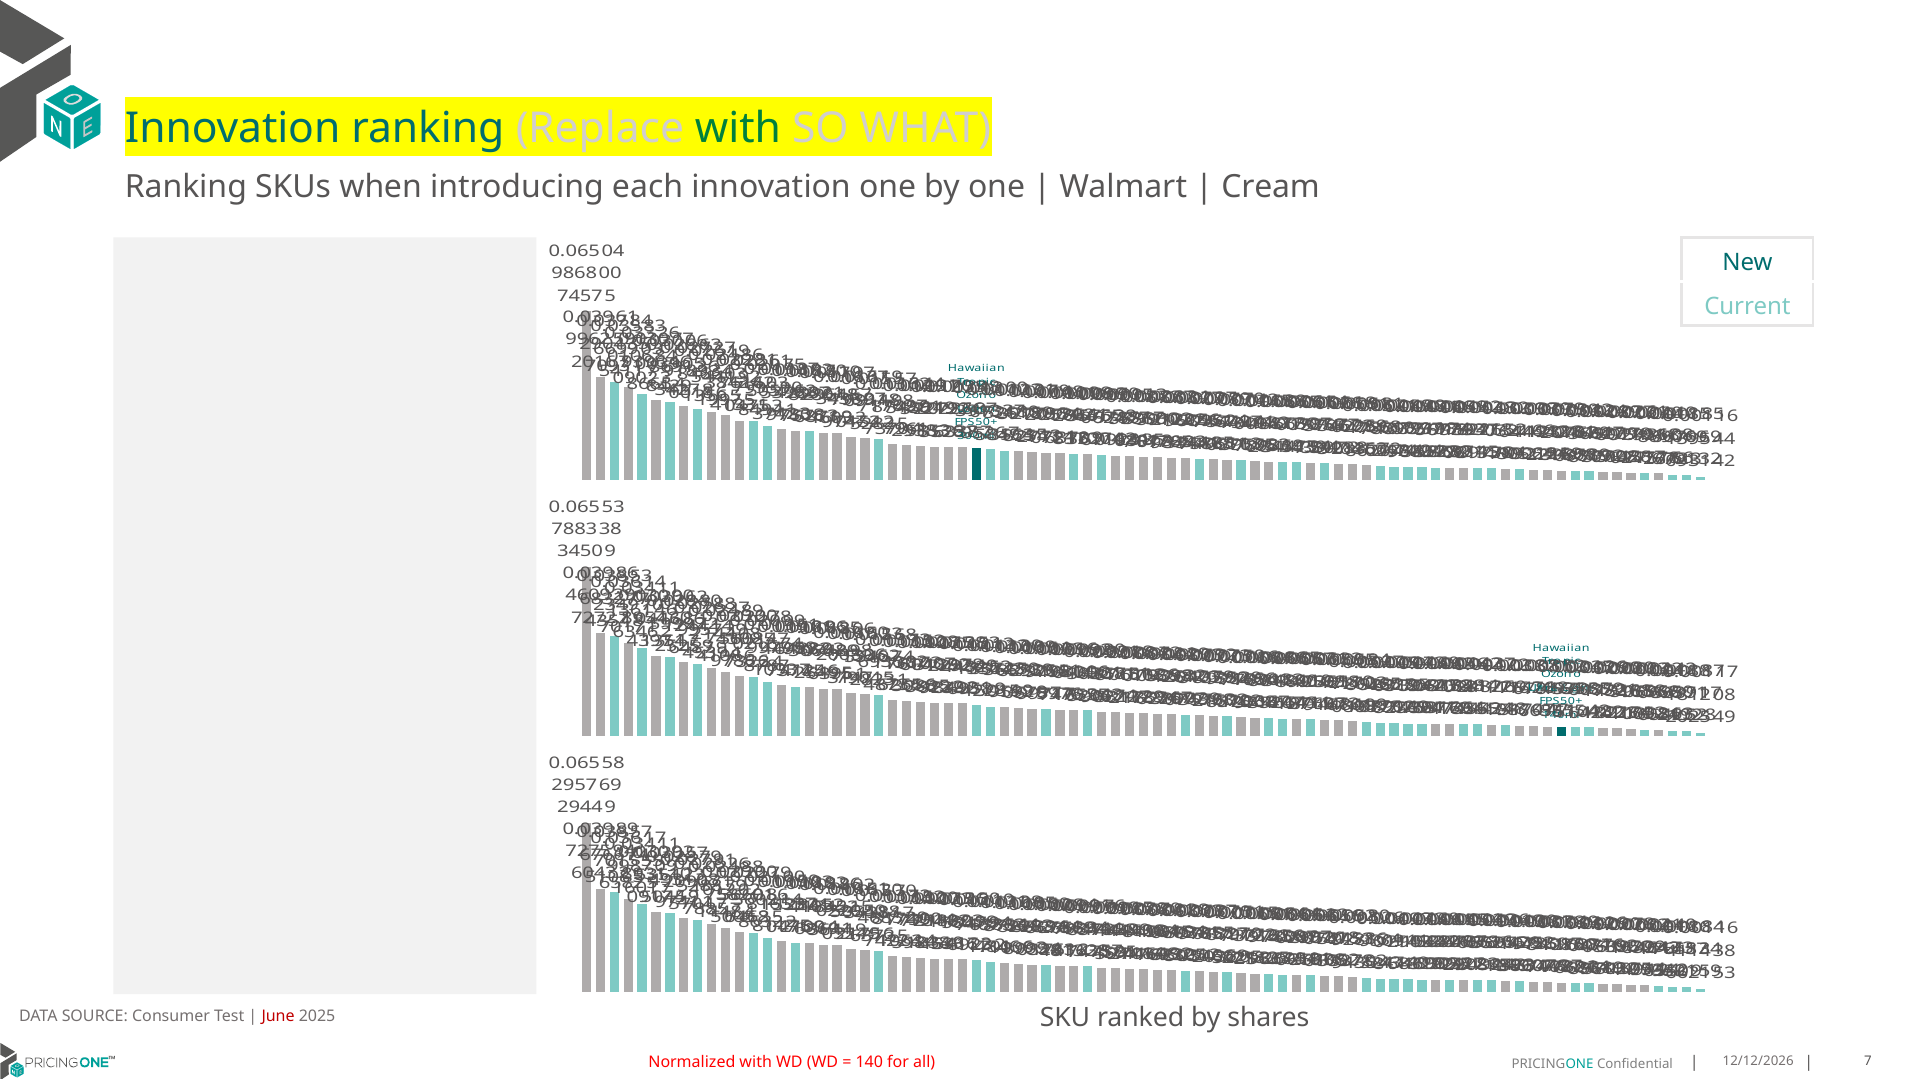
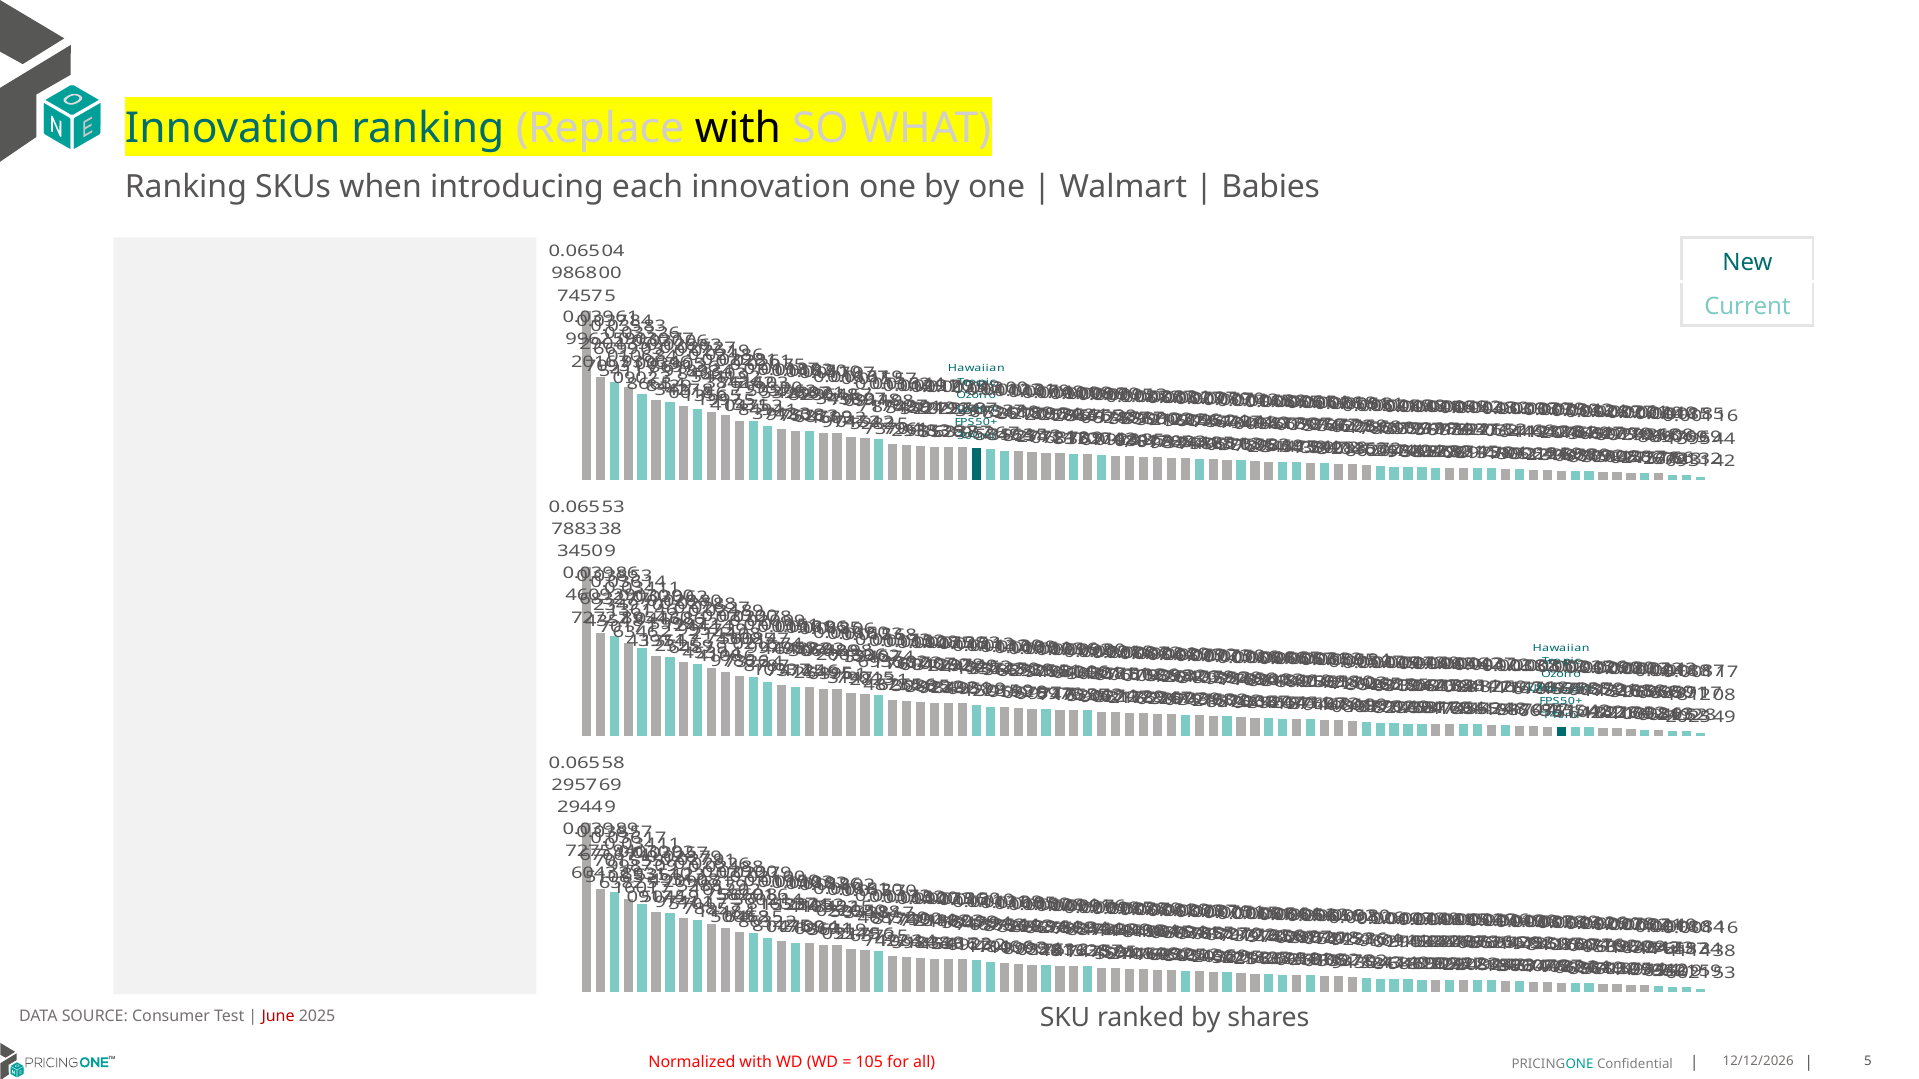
with colour: green -> black (738, 129)
Cream: Cream -> Babies (1271, 187)
140: 140 -> 105 (869, 1063)
7: 7 -> 5 (1868, 1061)
